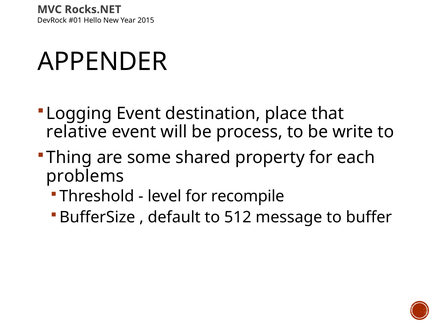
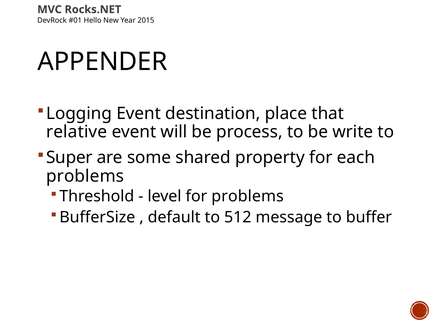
Thing: Thing -> Super (69, 158)
for recompile: recompile -> problems (248, 196)
